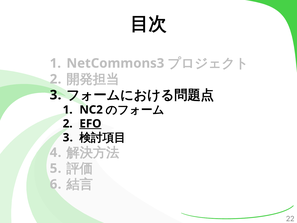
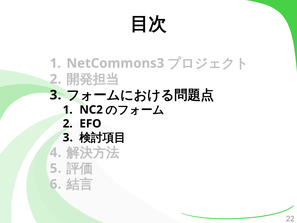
EFO underline: present -> none (90, 124)
